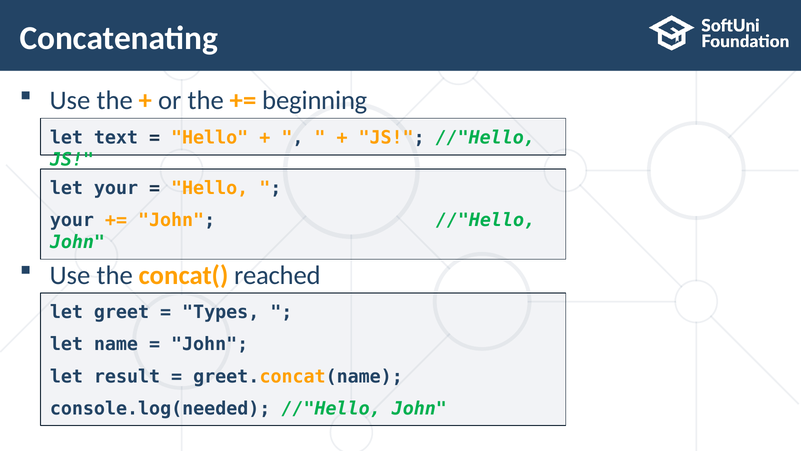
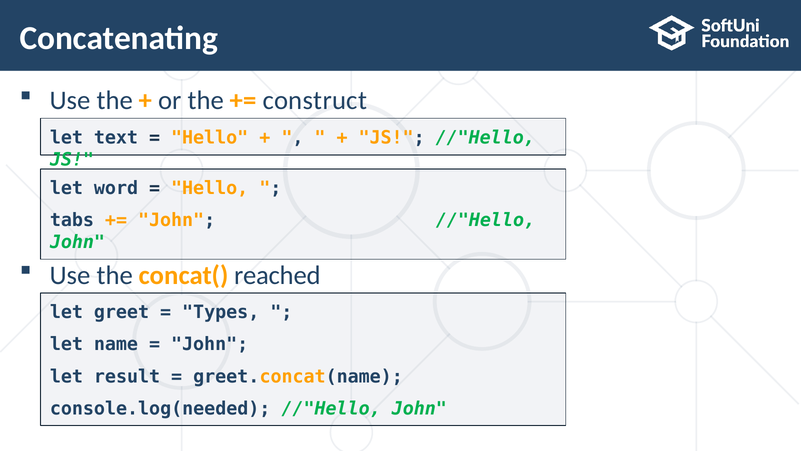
beginning: beginning -> construct (315, 100)
let your: your -> word (116, 188)
your: your -> tabs (72, 220)
